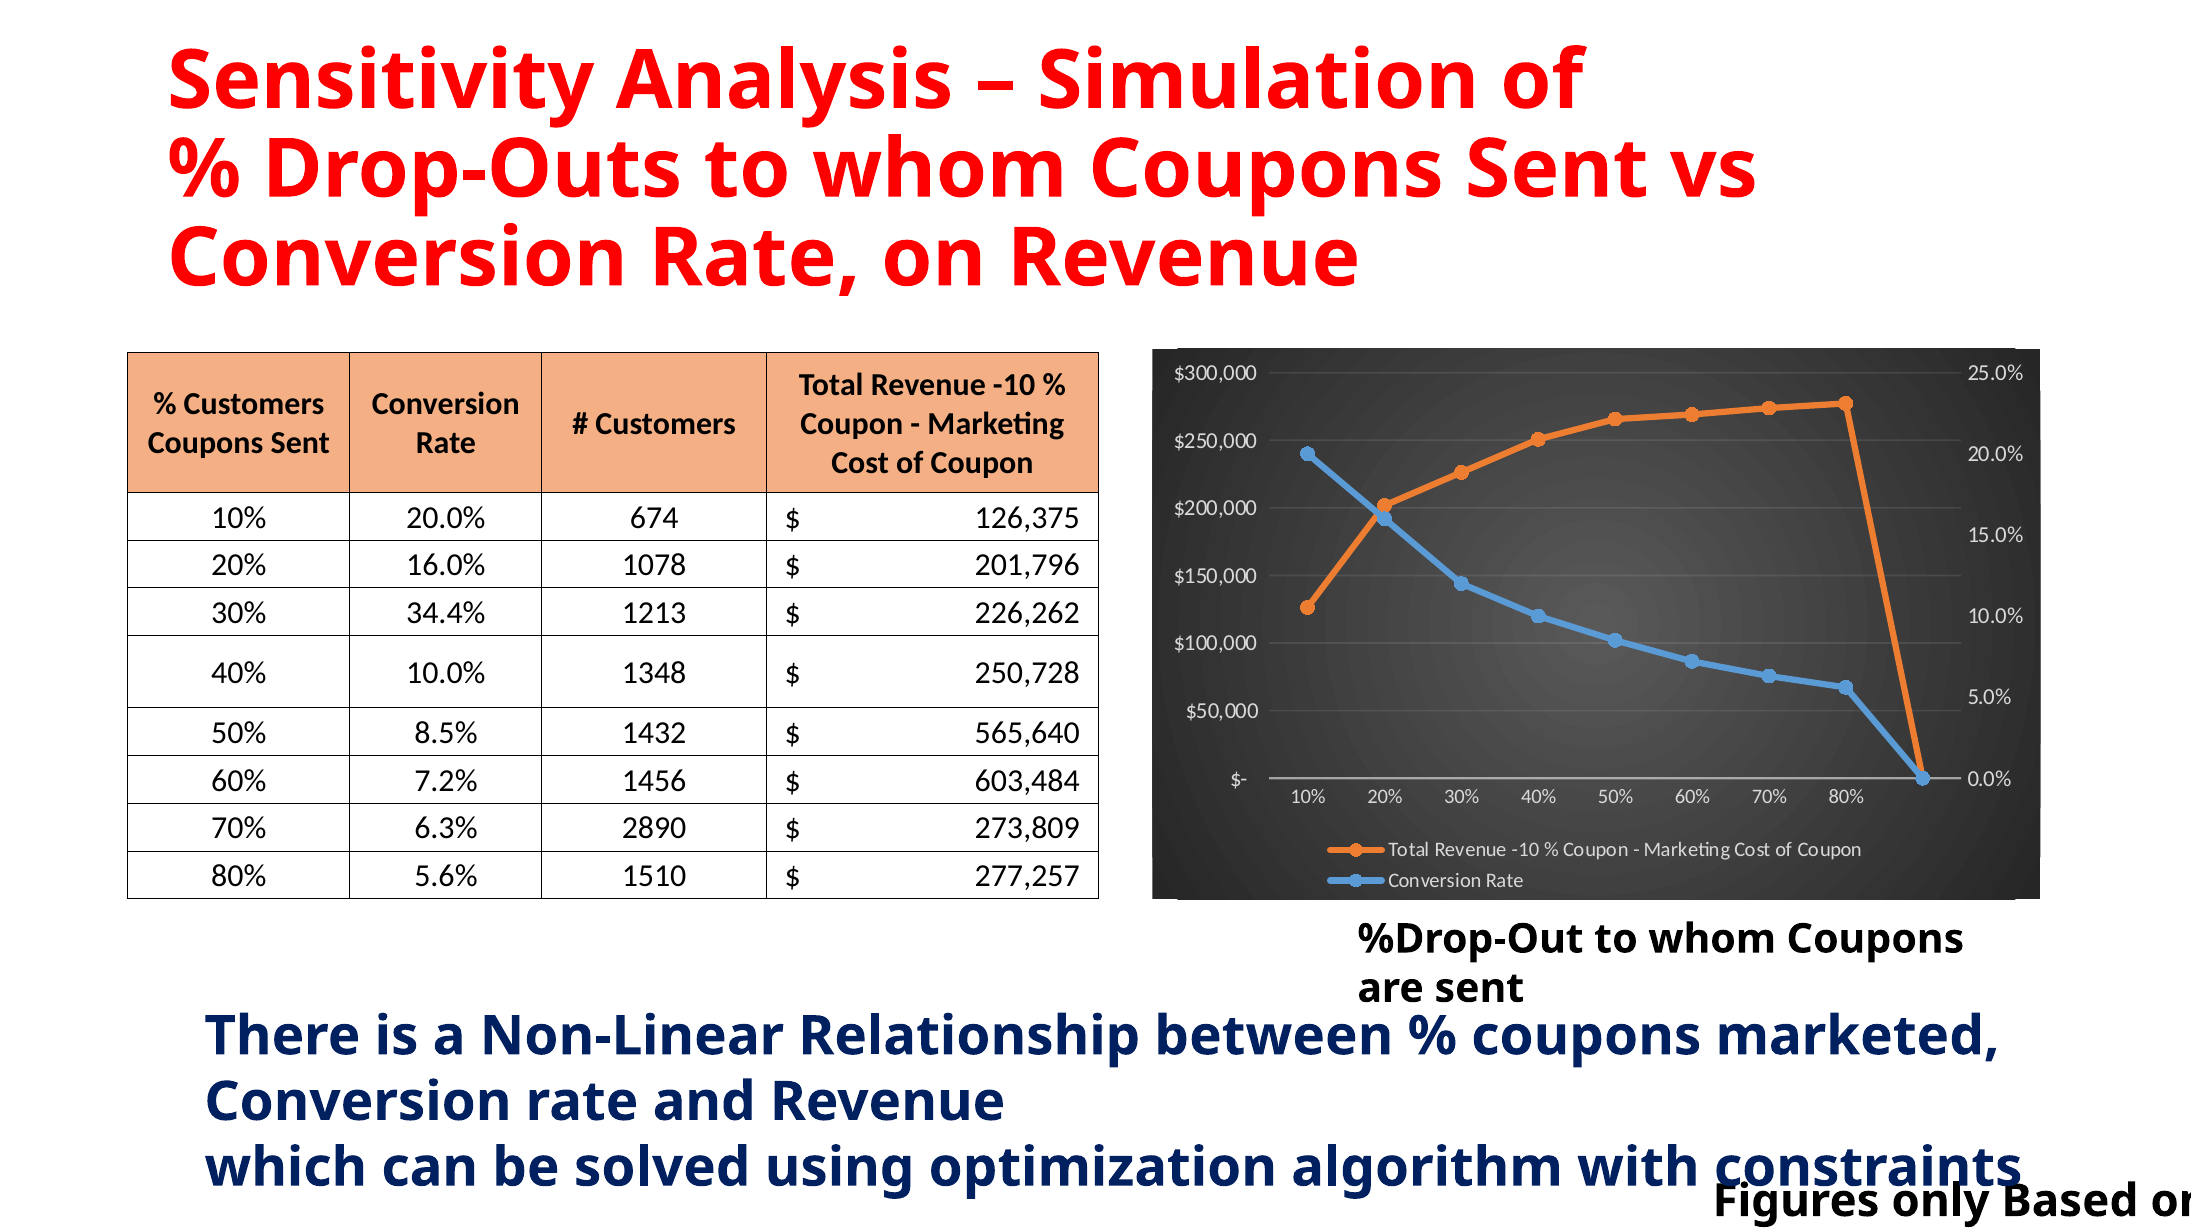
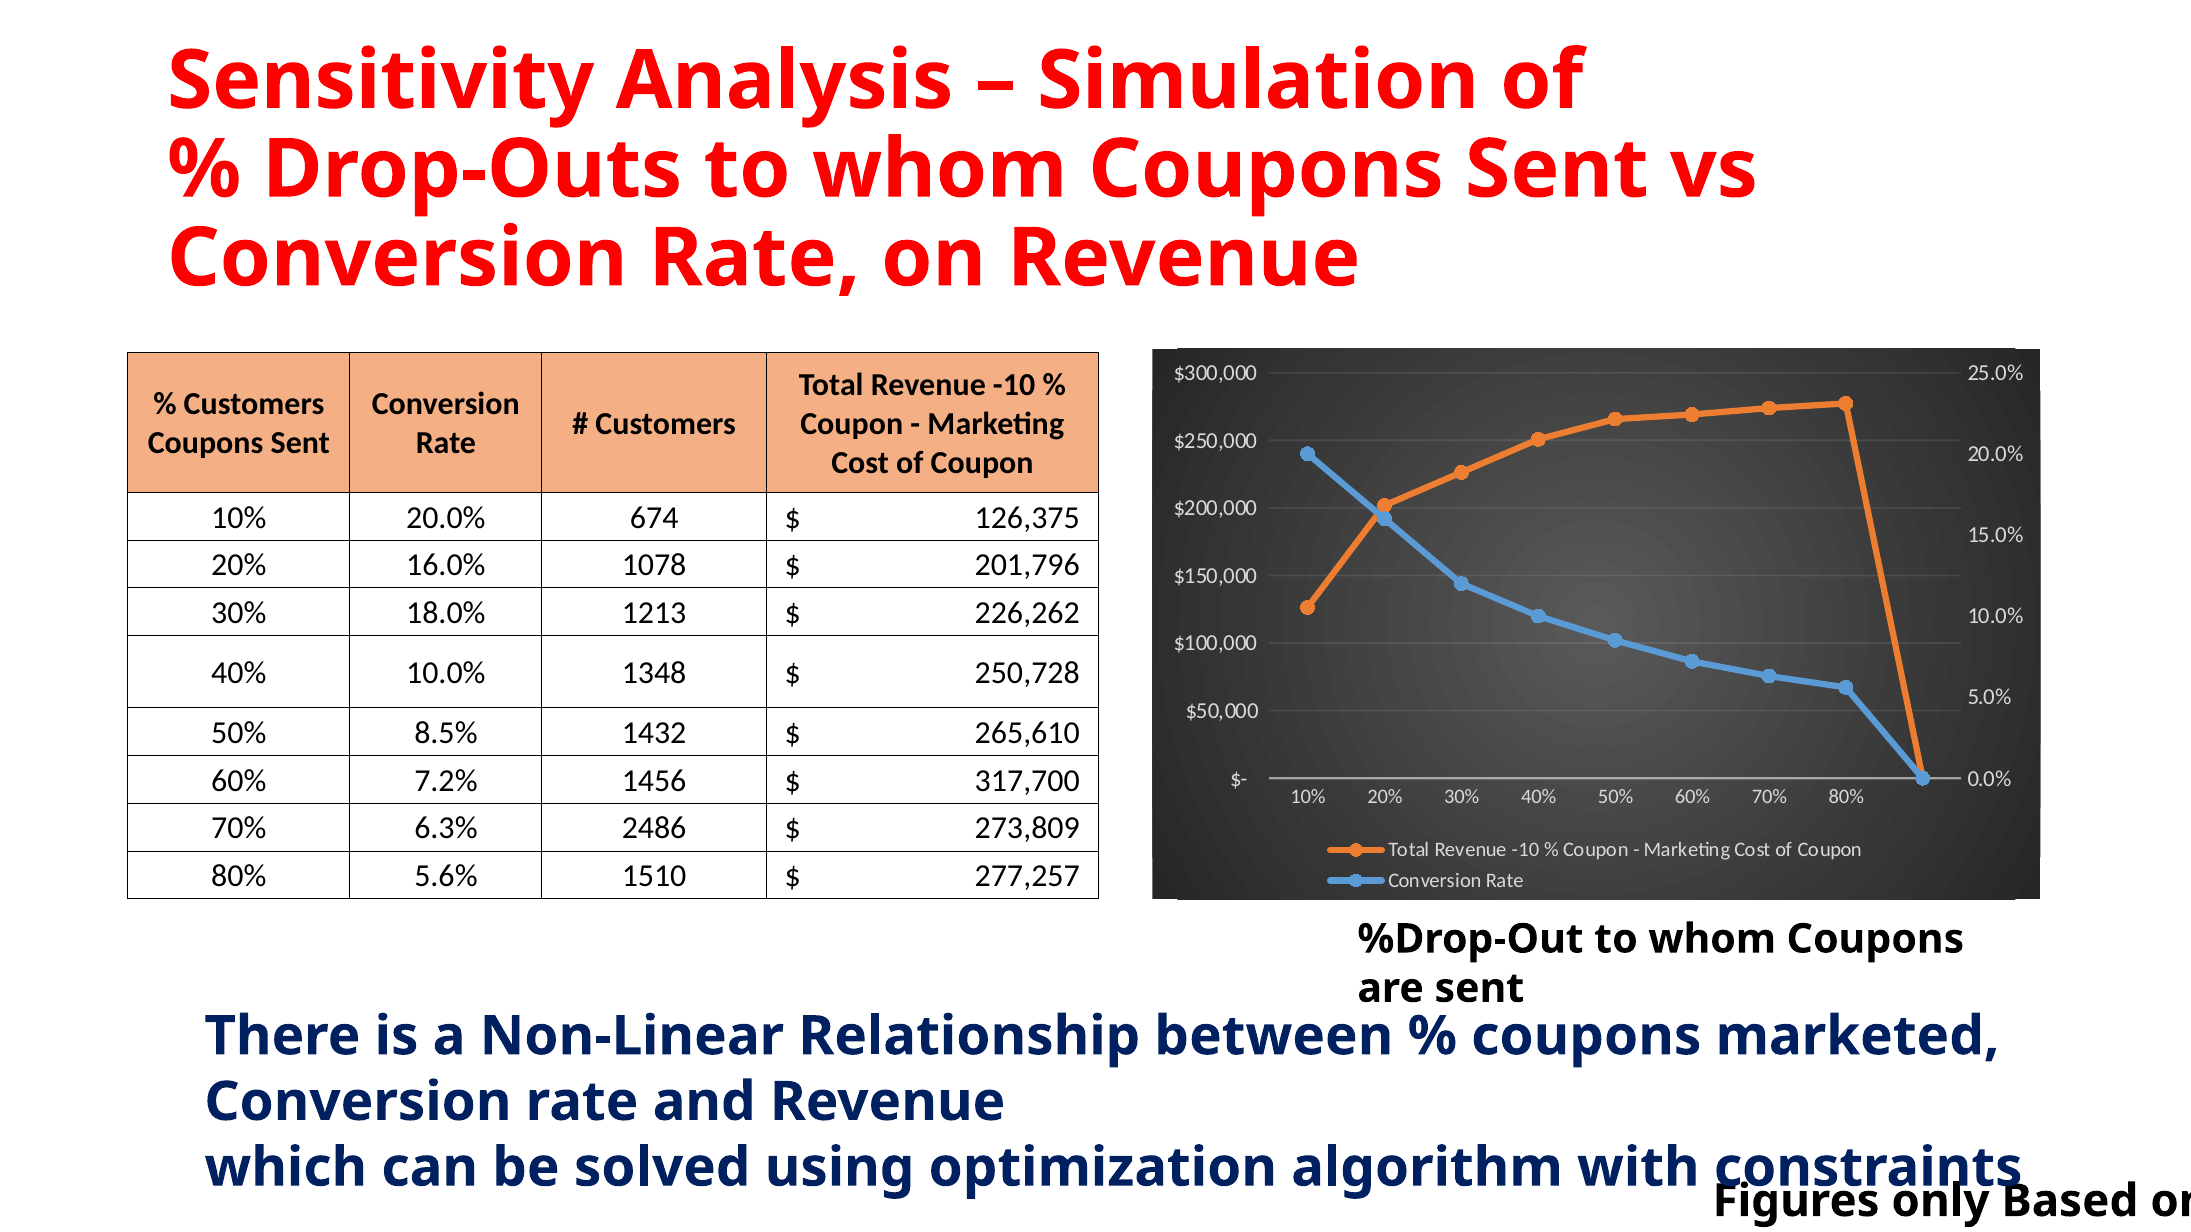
34.4%: 34.4% -> 18.0% (446, 613)
565,640: 565,640 -> 265,610 (1027, 733)
603,484: 603,484 -> 317,700 (1027, 781)
2890: 2890 -> 2486 (654, 829)
